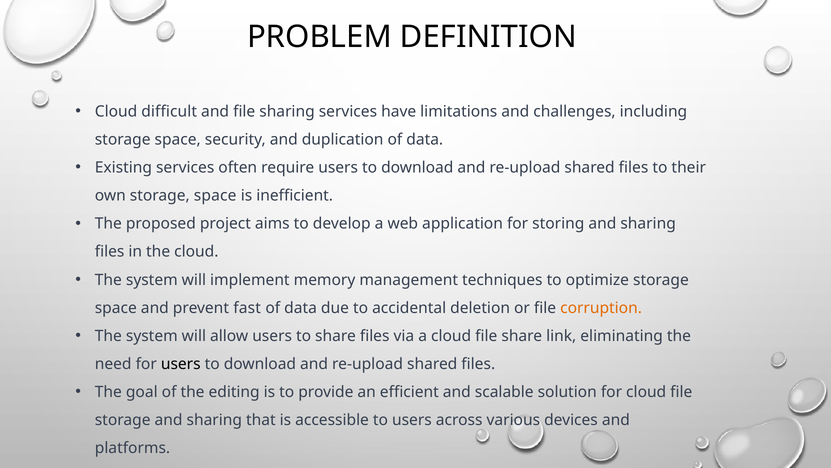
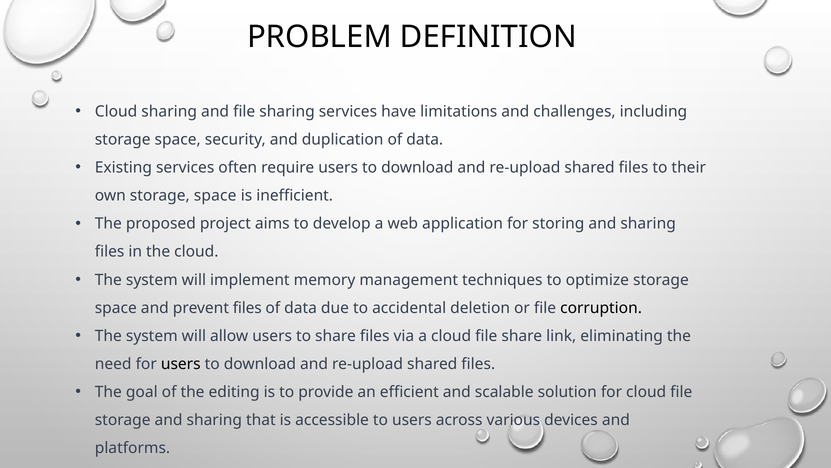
Cloud difficult: difficult -> sharing (169, 111)
prevent fast: fast -> files (247, 308)
corruption colour: orange -> black (601, 308)
